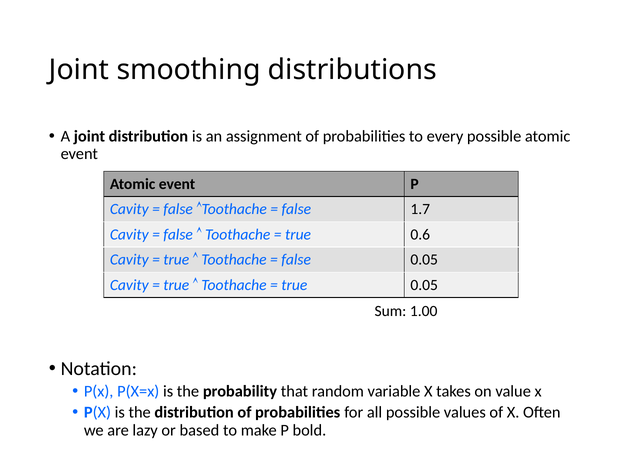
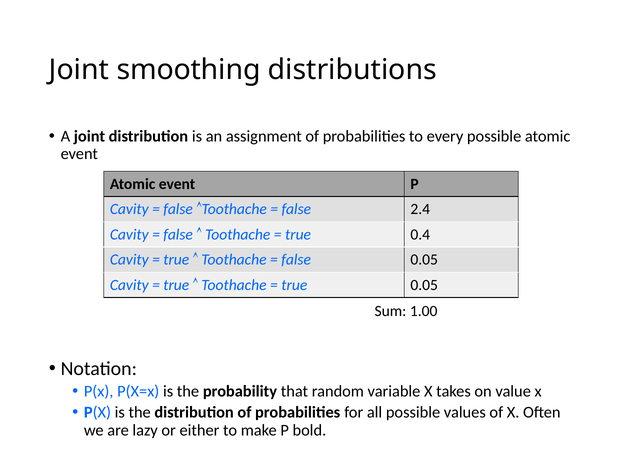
1.7: 1.7 -> 2.4 (420, 209)
0.6: 0.6 -> 0.4 (420, 234)
based: based -> either (199, 430)
